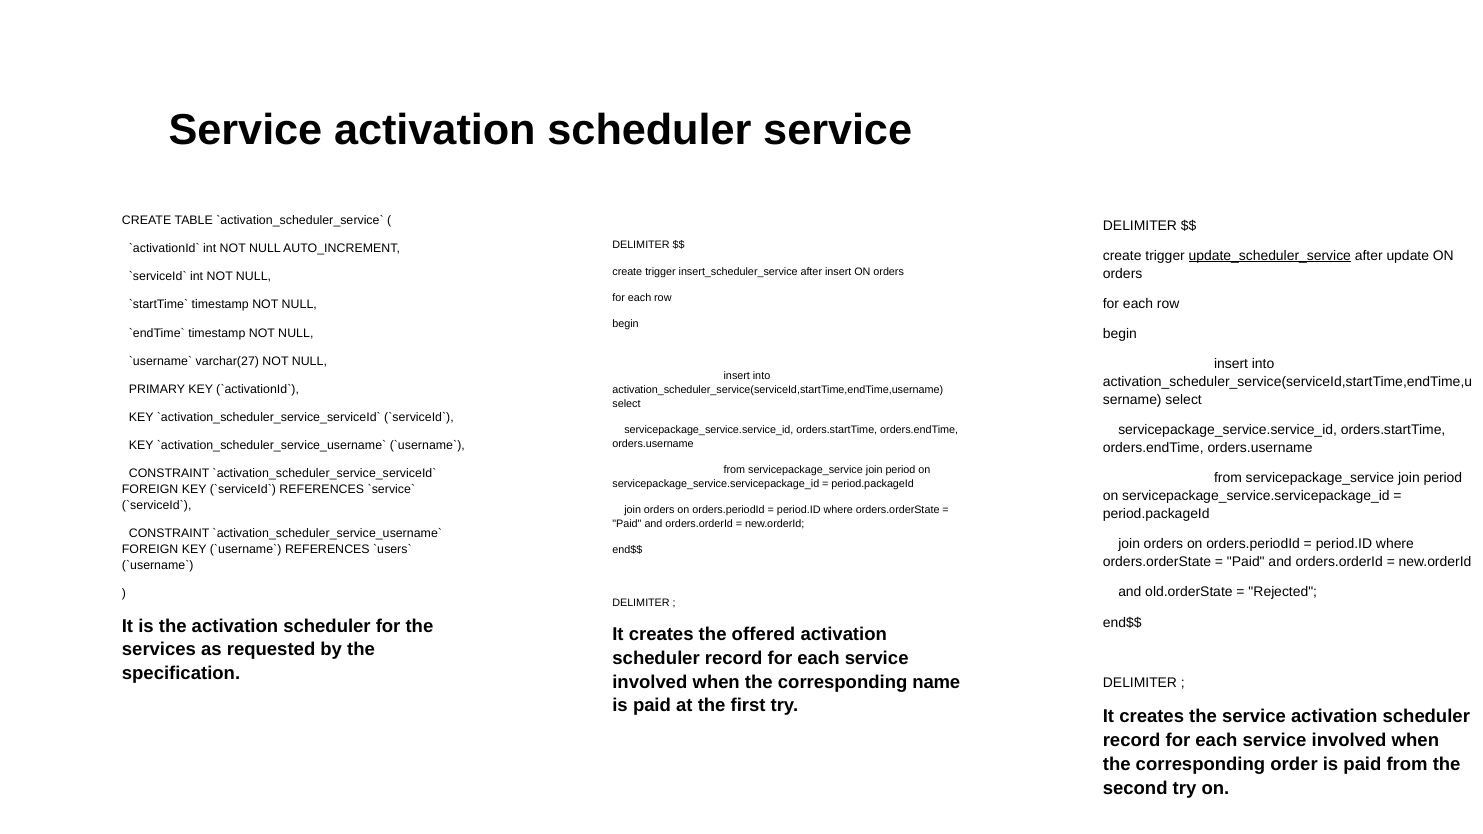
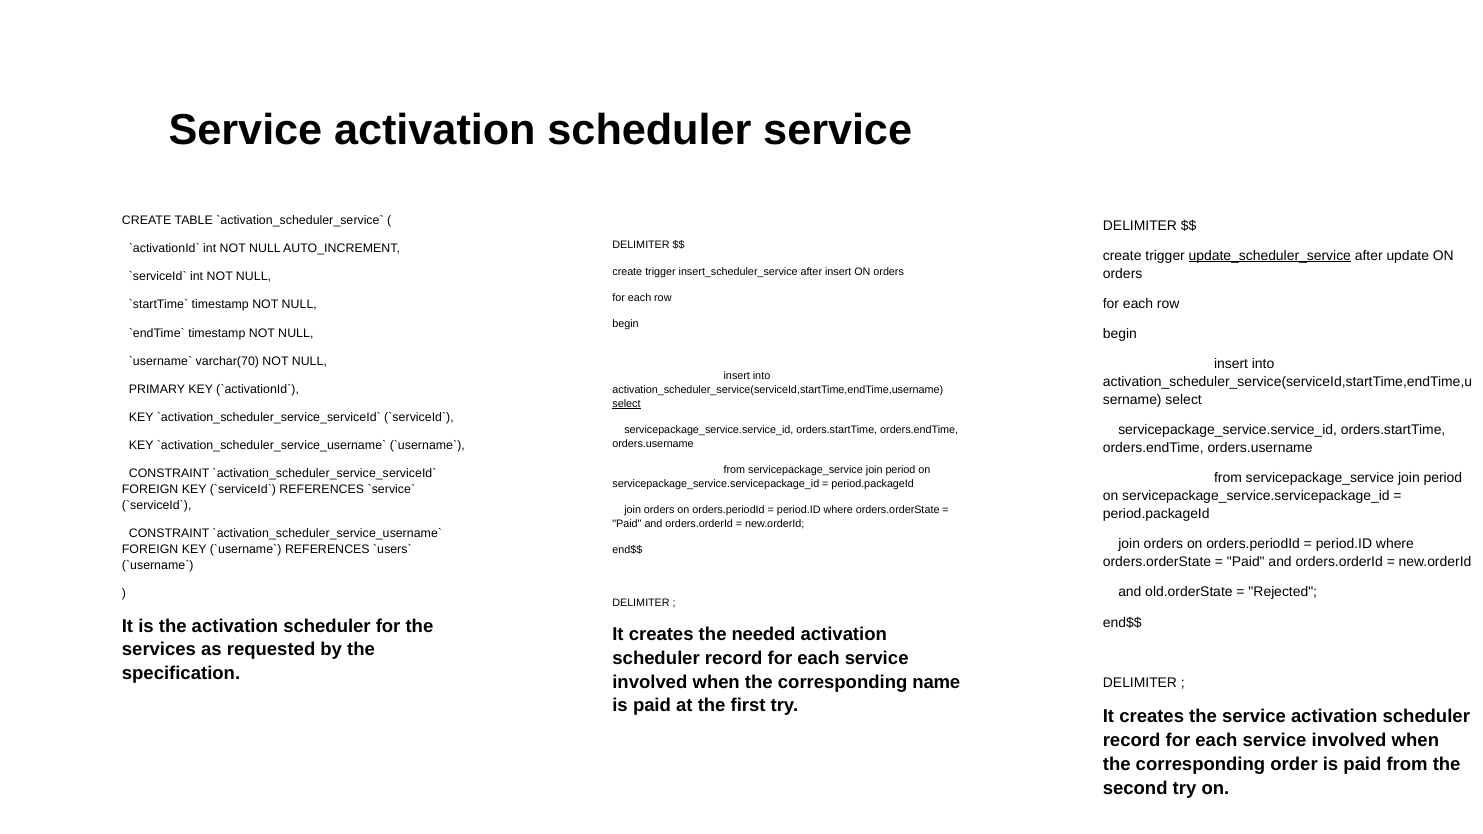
varchar(27: varchar(27 -> varchar(70 (227, 361)
select underline: none -> present (627, 404)
offered: offered -> needed (764, 635)
